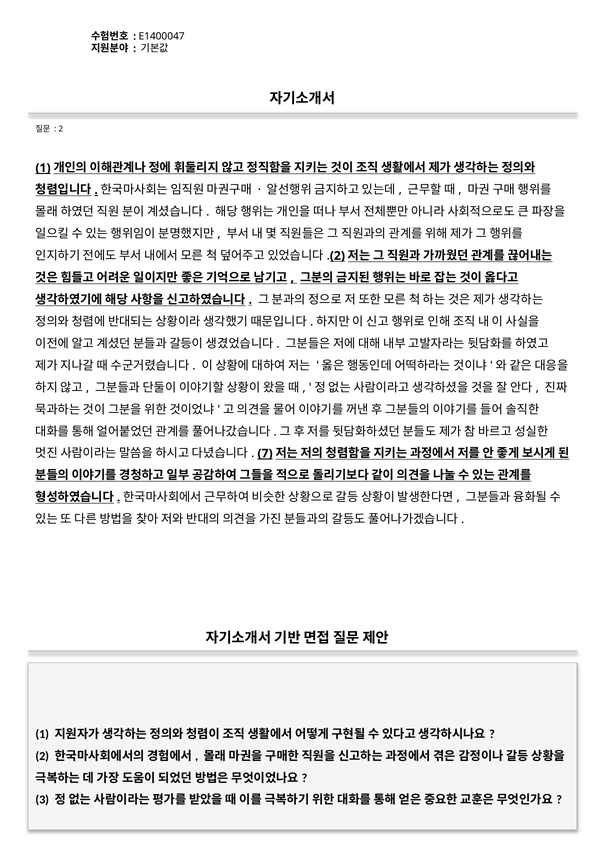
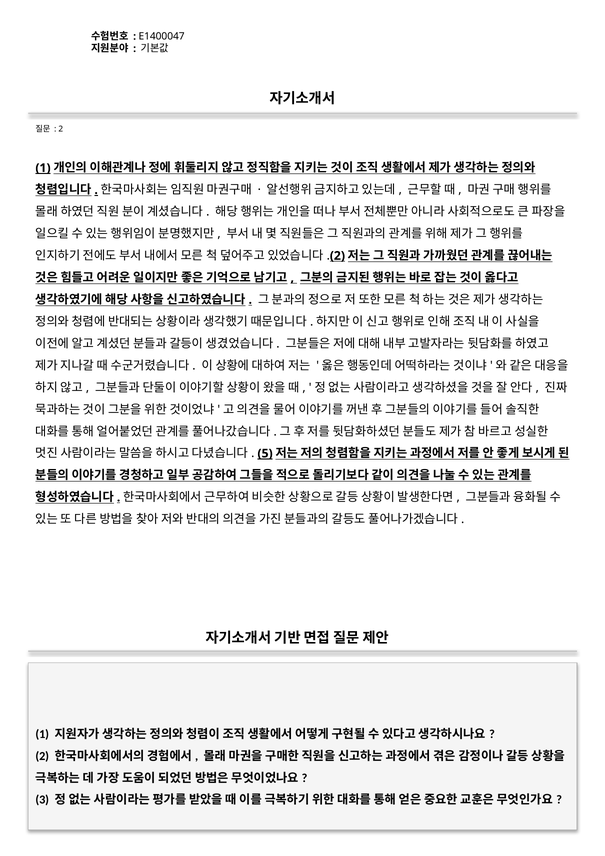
7: 7 -> 5 (265, 453)
